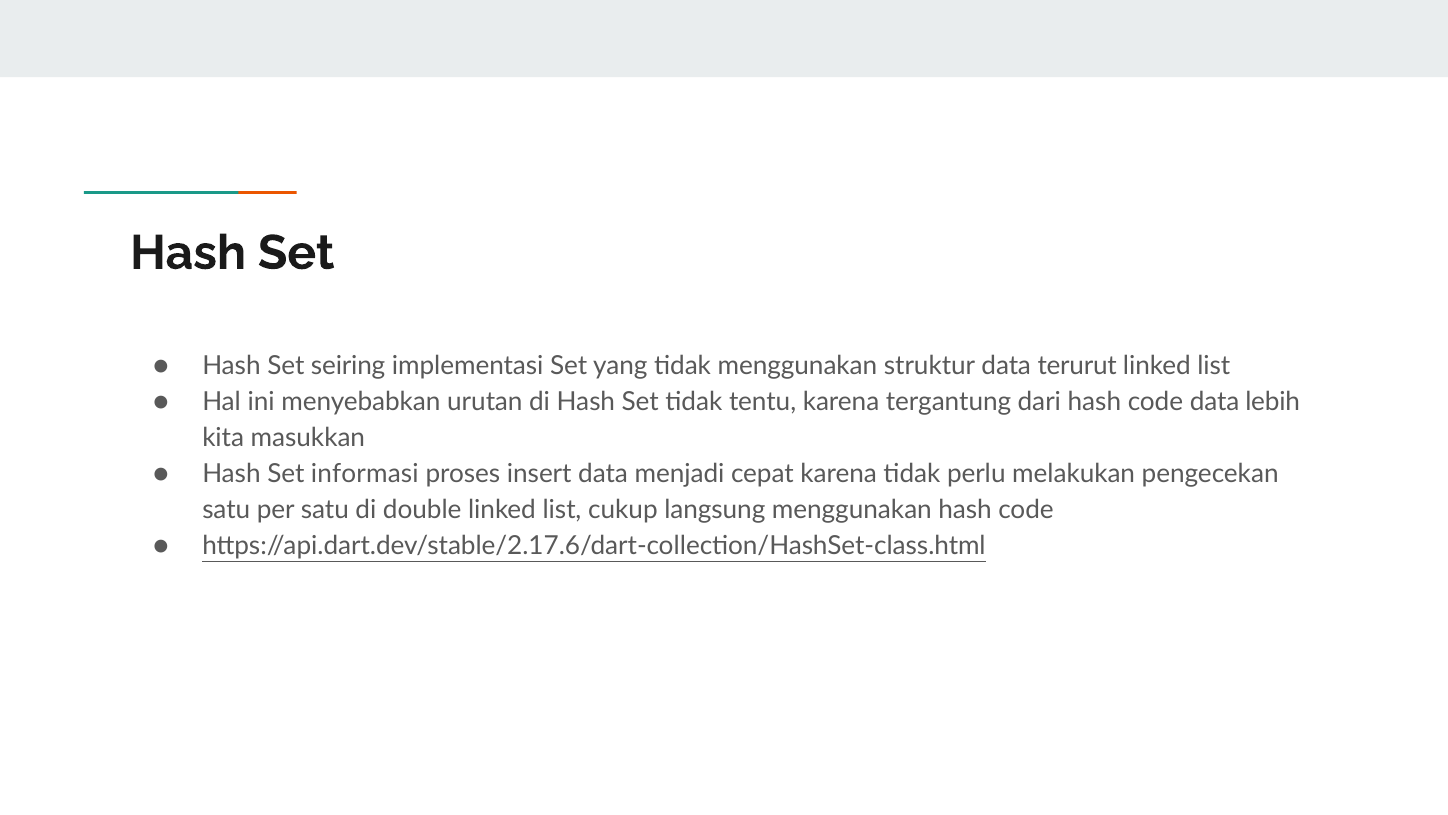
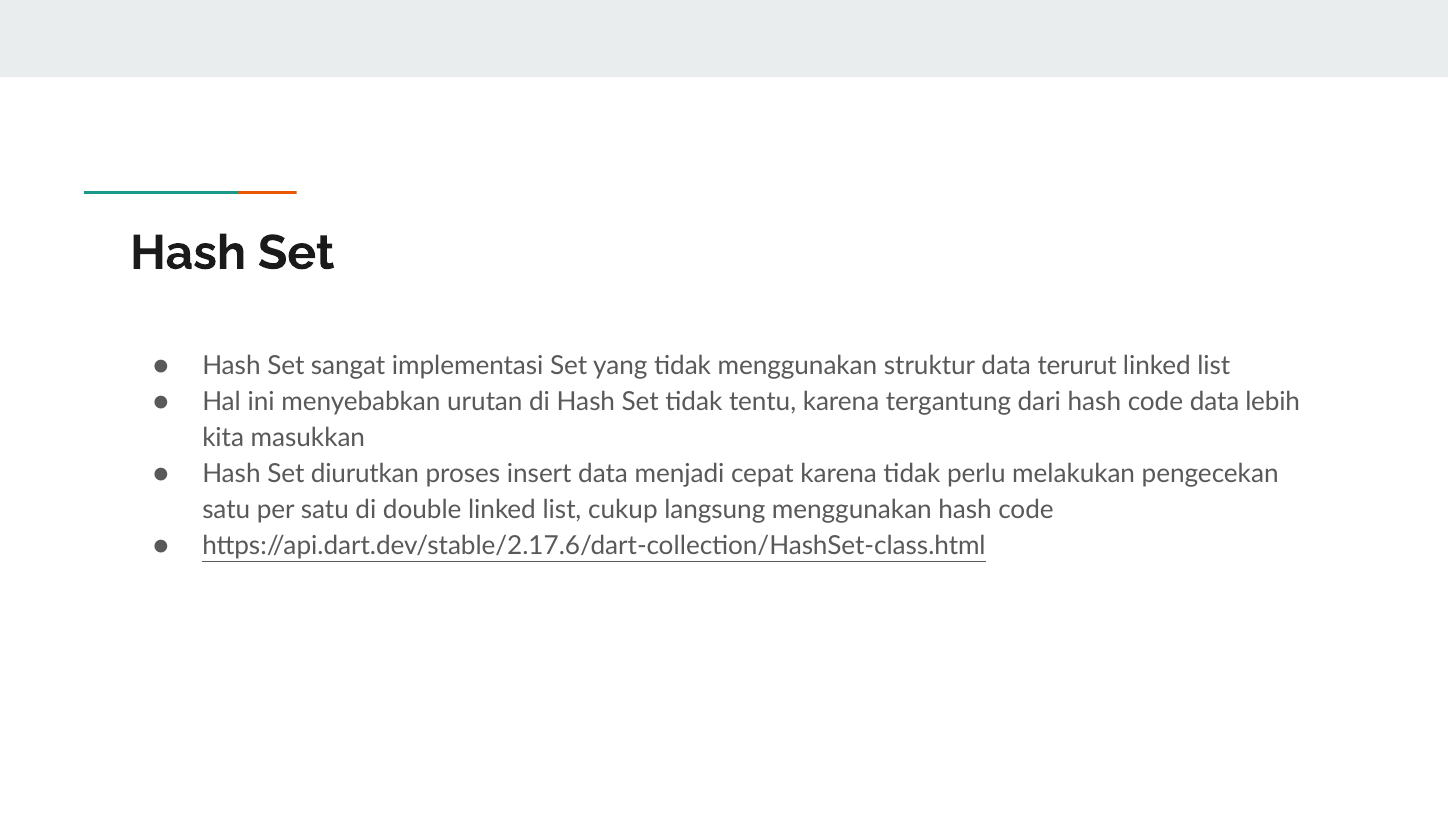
seiring: seiring -> sangat (348, 366)
informasi: informasi -> diurutkan (365, 474)
